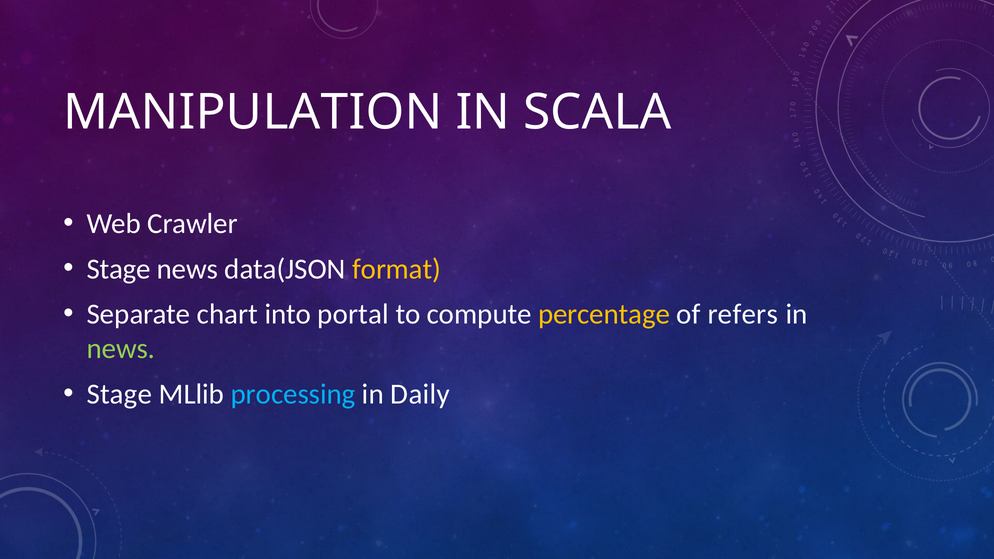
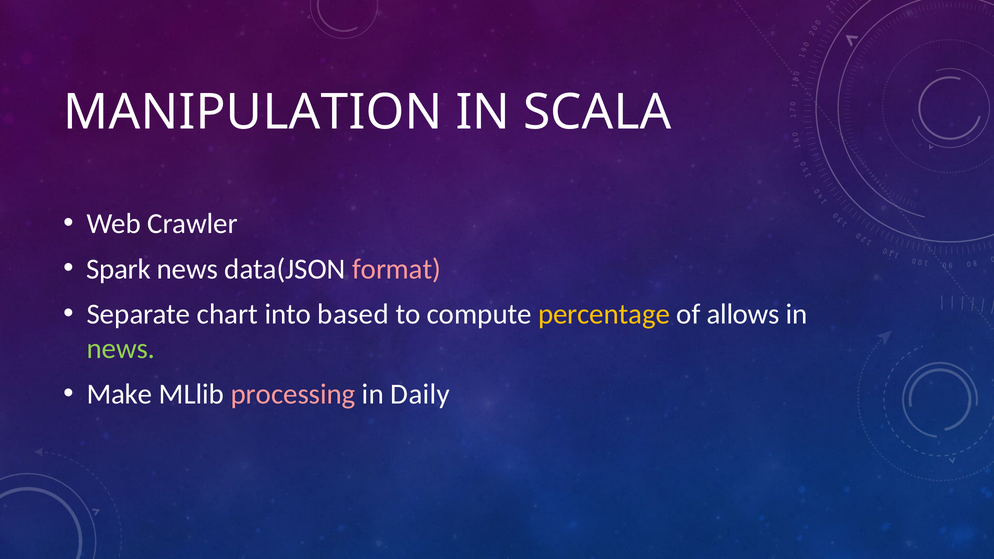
Stage: Stage -> Spark (119, 269)
format colour: yellow -> pink (397, 269)
portal: portal -> based (353, 314)
refers: refers -> allows (743, 314)
Stage: Stage -> Make (120, 394)
processing colour: light blue -> pink (293, 394)
